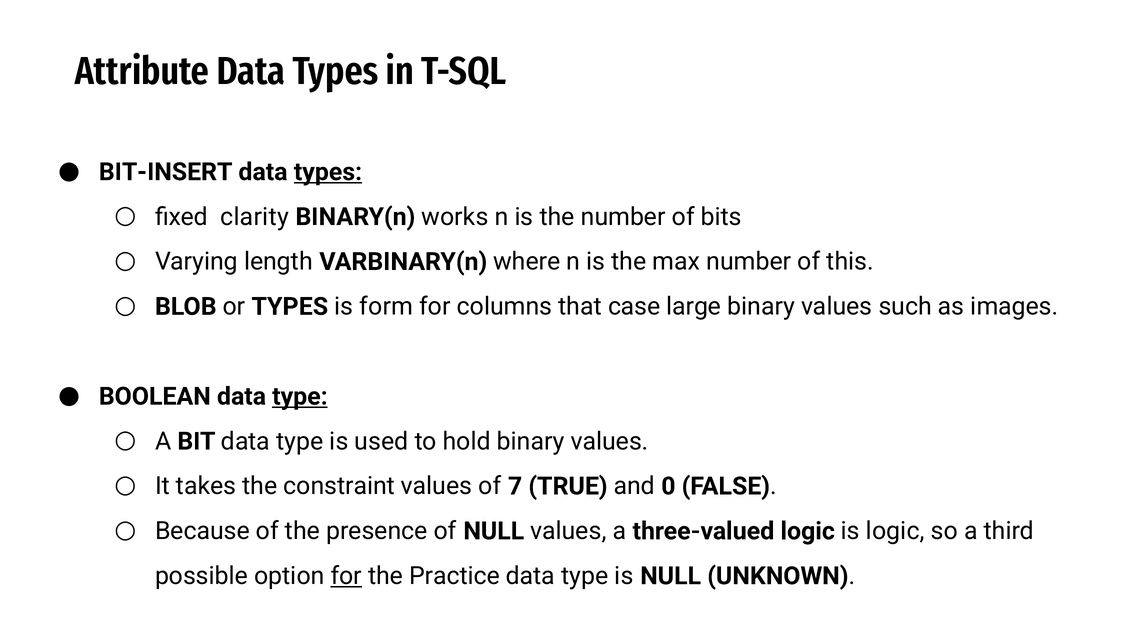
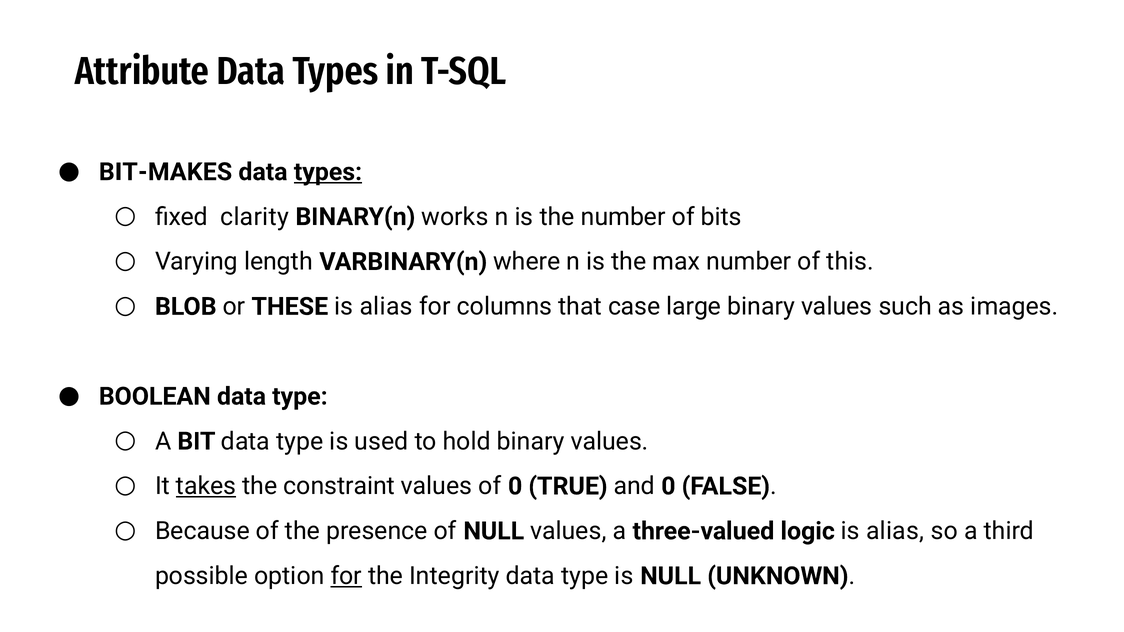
BIT-INSERT: BIT-INSERT -> BIT-MAKES (166, 172)
or TYPES: TYPES -> THESE (290, 307)
form: form -> alias (386, 307)
type underline: present -> none (300, 397)
takes underline: none -> present (206, 486)
of 7: 7 -> 0 (515, 486)
logic is logic: logic -> alias (895, 531)
Practice: Practice -> Integrity (454, 576)
